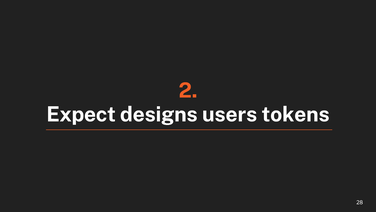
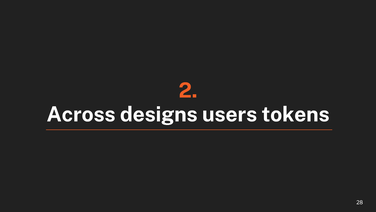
Expect: Expect -> Across (81, 114)
